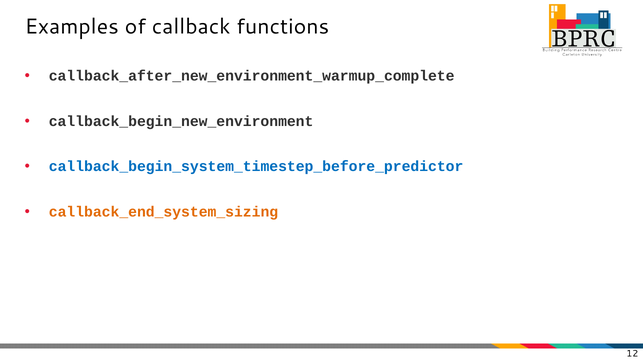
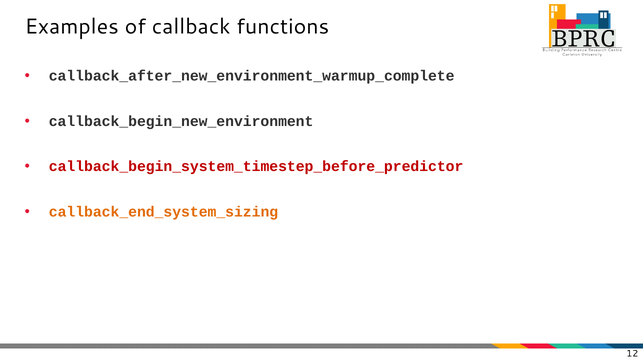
callback_begin_system_timestep_before_predictor colour: blue -> red (256, 166)
